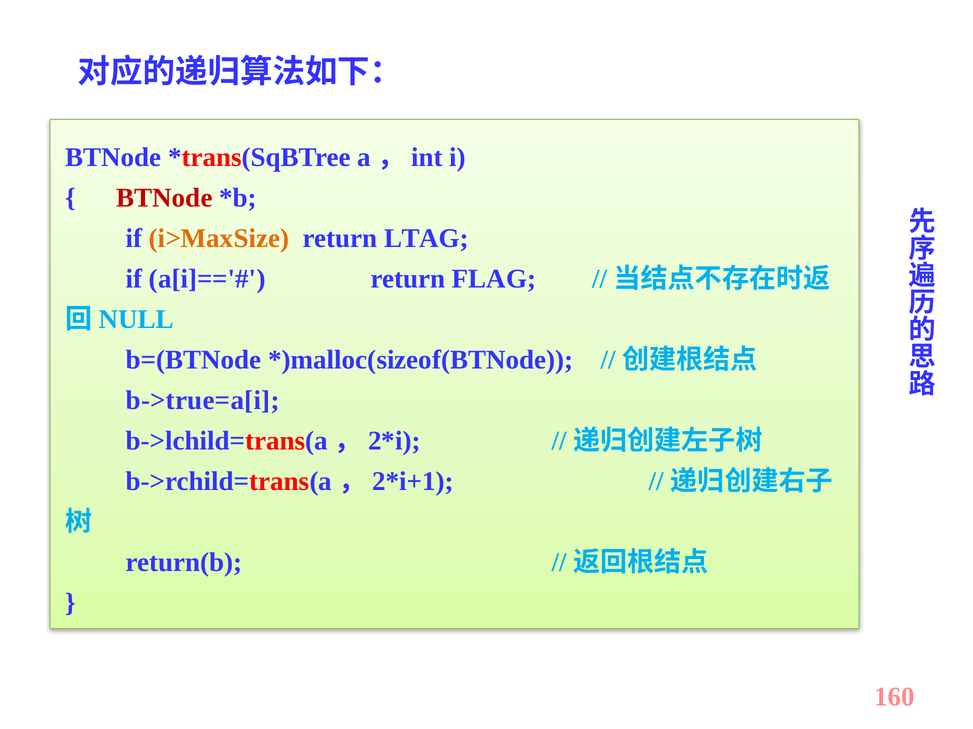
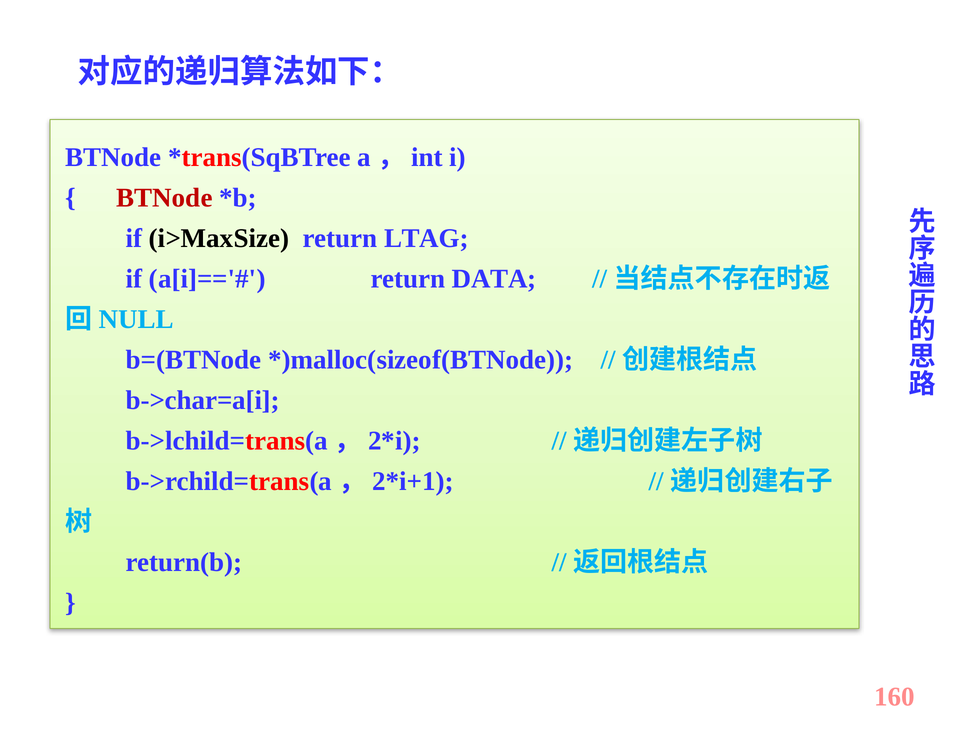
i>MaxSize colour: orange -> black (219, 238)
FLAG: FLAG -> DATA (494, 279)
b->true=a[i: b->true=a[i -> b->char=a[i (203, 401)
